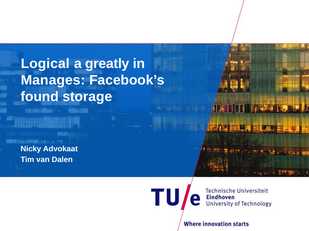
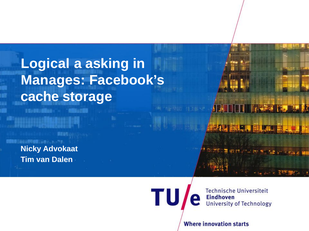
greatly: greatly -> asking (107, 64)
found: found -> cache (40, 97)
